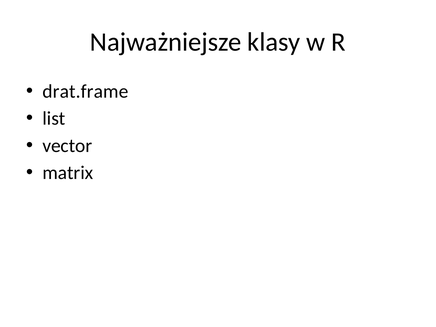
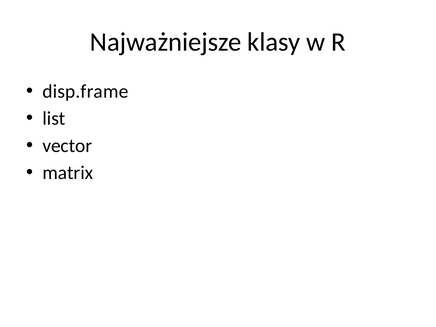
drat.frame: drat.frame -> disp.frame (85, 91)
